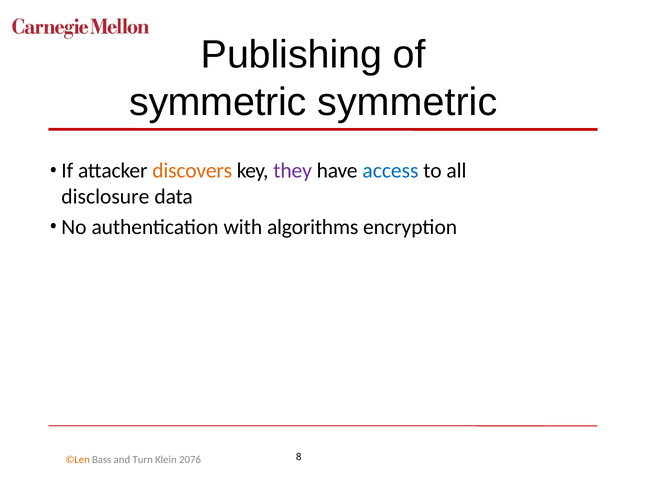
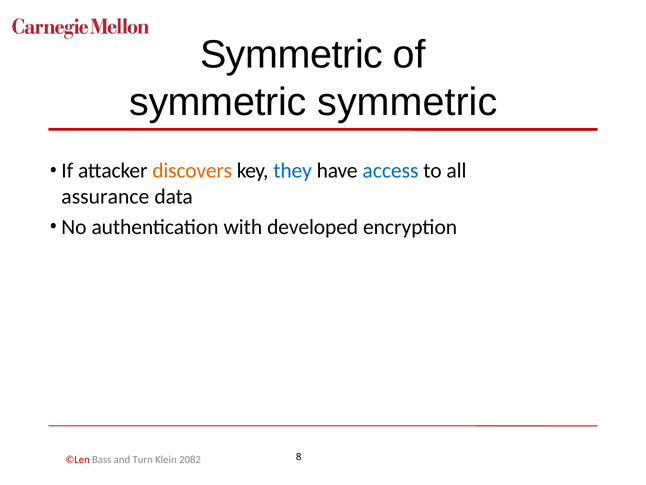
Publishing: Publishing -> Symmetric (292, 55)
they colour: purple -> blue (293, 171)
disclosure: disclosure -> assurance (105, 196)
algorithms: algorithms -> developed (313, 227)
©Len colour: orange -> red (78, 459)
2076: 2076 -> 2082 (190, 459)
